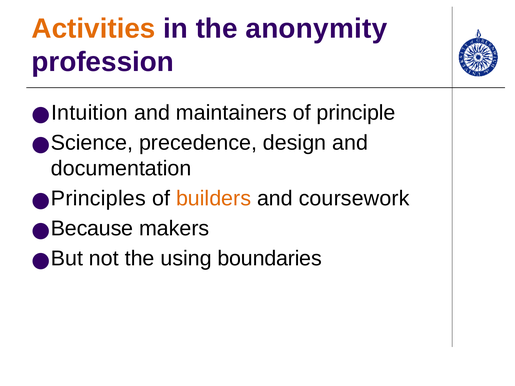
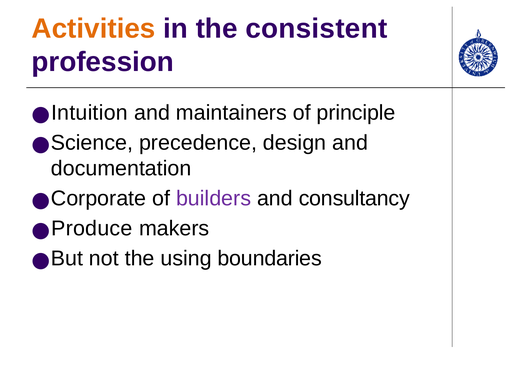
anonymity: anonymity -> consistent (316, 29)
Principles: Principles -> Corporate (99, 199)
builders colour: orange -> purple (214, 199)
coursework: coursework -> consultancy (354, 199)
Because: Because -> Produce (92, 229)
